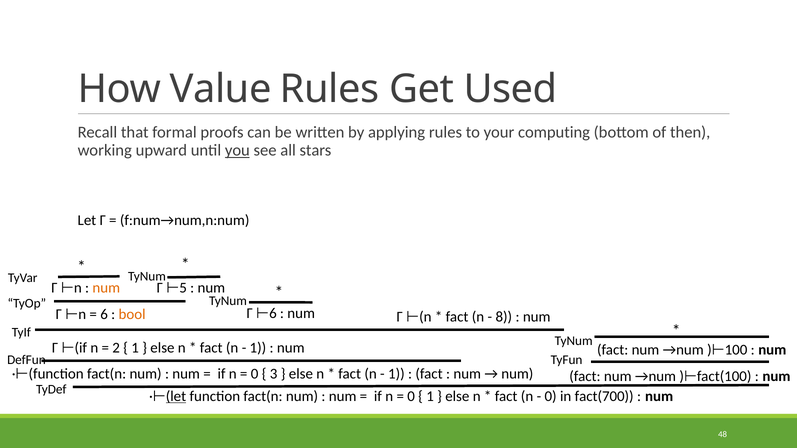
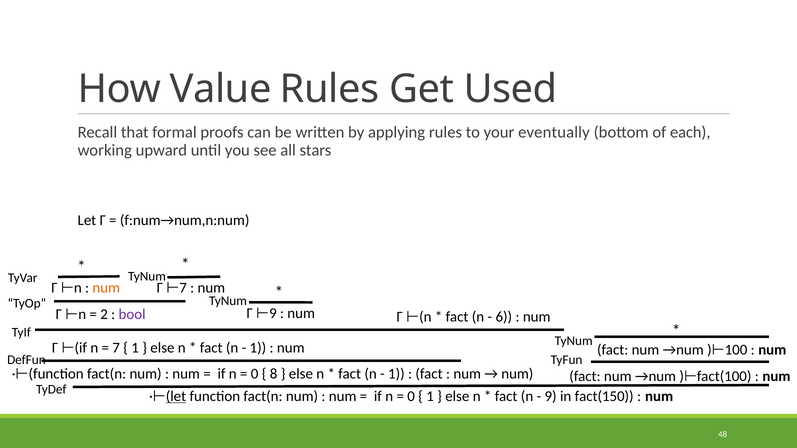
computing: computing -> eventually (554, 133)
then: then -> each (690, 133)
you underline: present -> none (237, 150)
Γ 5: 5 -> 7 (183, 288)
Γ 6: 6 -> 9 (273, 313)
8: 8 -> 6 (504, 317)
6: 6 -> 2 (104, 314)
bool colour: orange -> purple (132, 314)
2: 2 -> 7 (116, 348)
3: 3 -> 8 (274, 374)
0: 0 -> 9 (551, 397)
fact(700: fact(700 -> fact(150 (604, 397)
